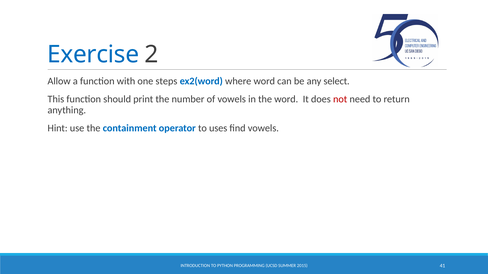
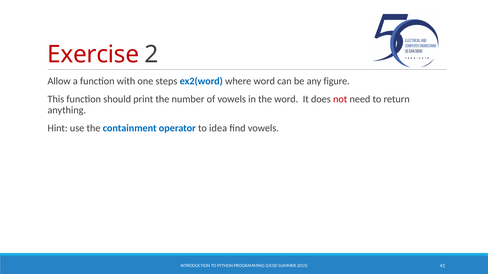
Exercise colour: blue -> red (93, 55)
select: select -> figure (337, 81)
uses: uses -> idea (218, 128)
